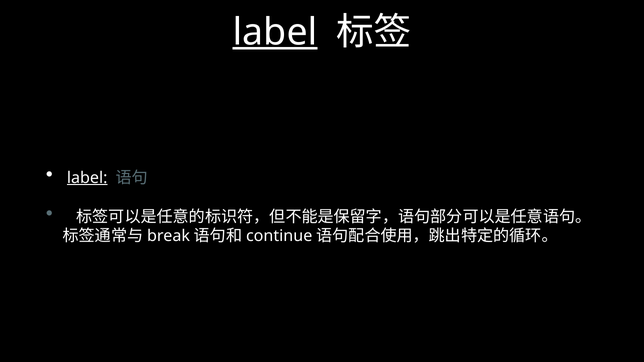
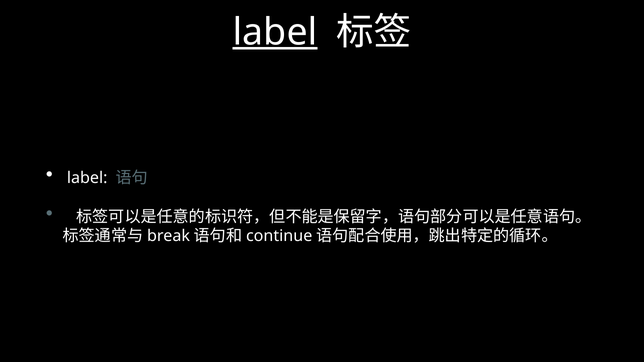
label underline: present -> none (87, 178)
